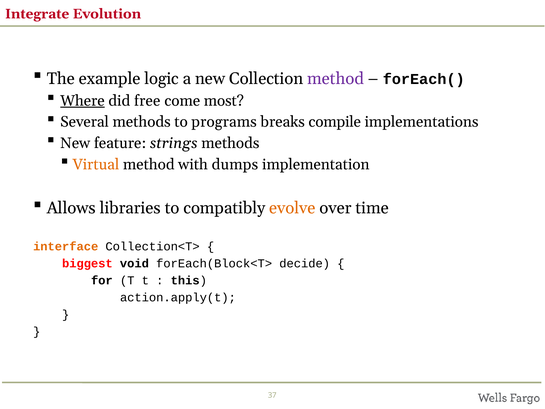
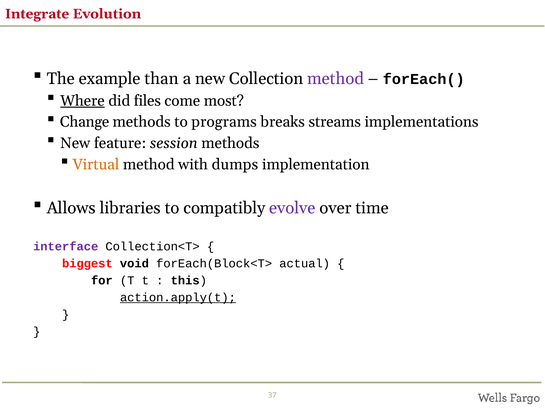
logic: logic -> than (162, 79)
free: free -> files (147, 101)
Several: Several -> Change (85, 122)
compile: compile -> streams (335, 122)
strings: strings -> session (174, 143)
evolve colour: orange -> purple (292, 208)
interface colour: orange -> purple (66, 246)
decide: decide -> actual (305, 263)
action.apply(t underline: none -> present (178, 297)
